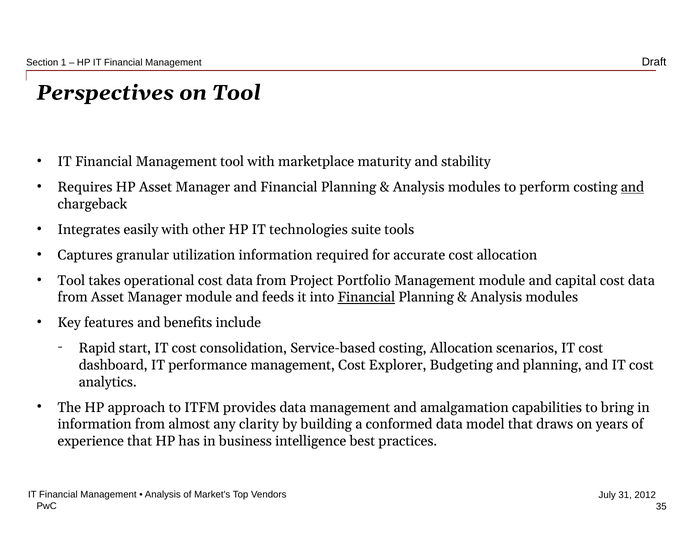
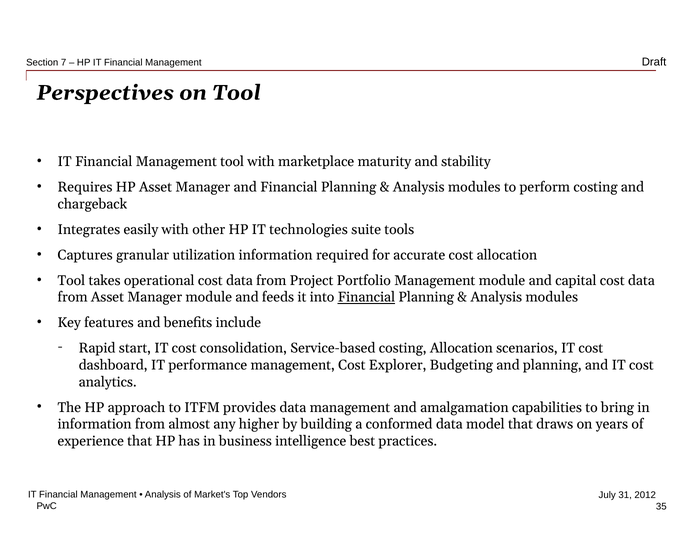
1: 1 -> 7 (64, 62)
and underline: present -> none (632, 187)
clarity: clarity -> higher (259, 425)
